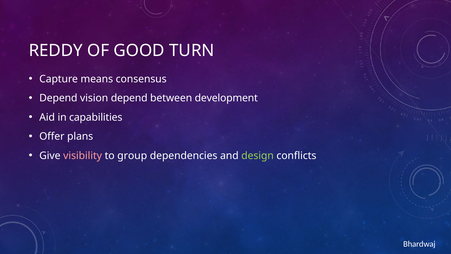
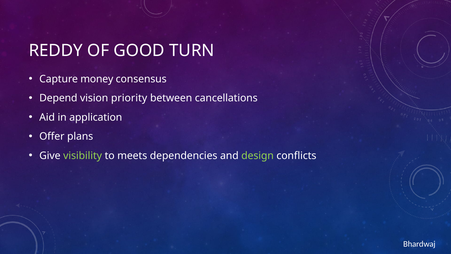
means: means -> money (97, 79)
vision depend: depend -> priority (129, 98)
development: development -> cancellations (226, 98)
capabilities: capabilities -> application (96, 117)
visibility colour: pink -> light green (83, 156)
group: group -> meets (132, 156)
